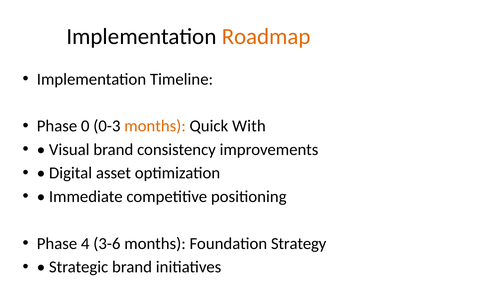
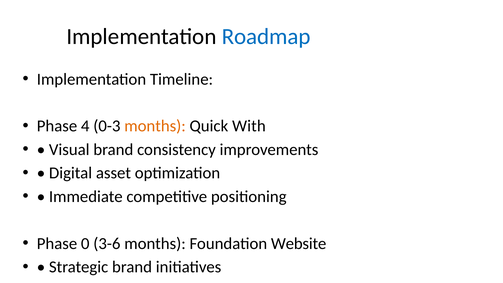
Roadmap colour: orange -> blue (266, 37)
0: 0 -> 4 (85, 126)
4: 4 -> 0 (85, 244)
Strategy: Strategy -> Website (299, 244)
